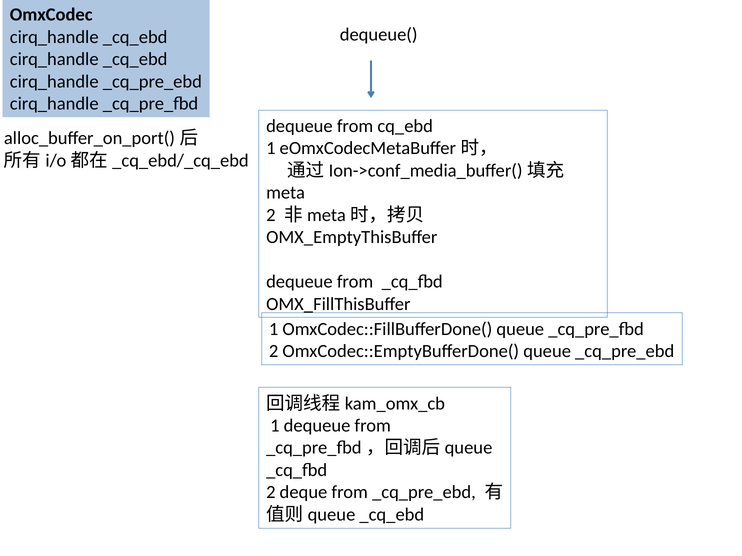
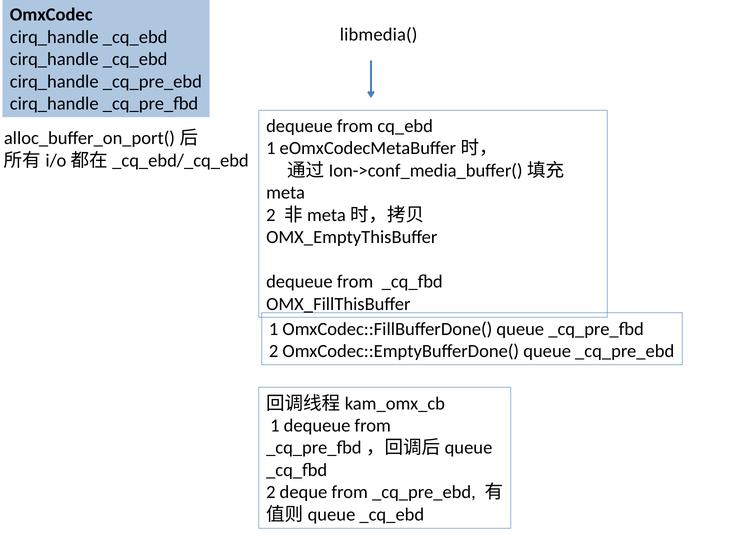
dequeue(: dequeue( -> libmedia( (379, 35)
